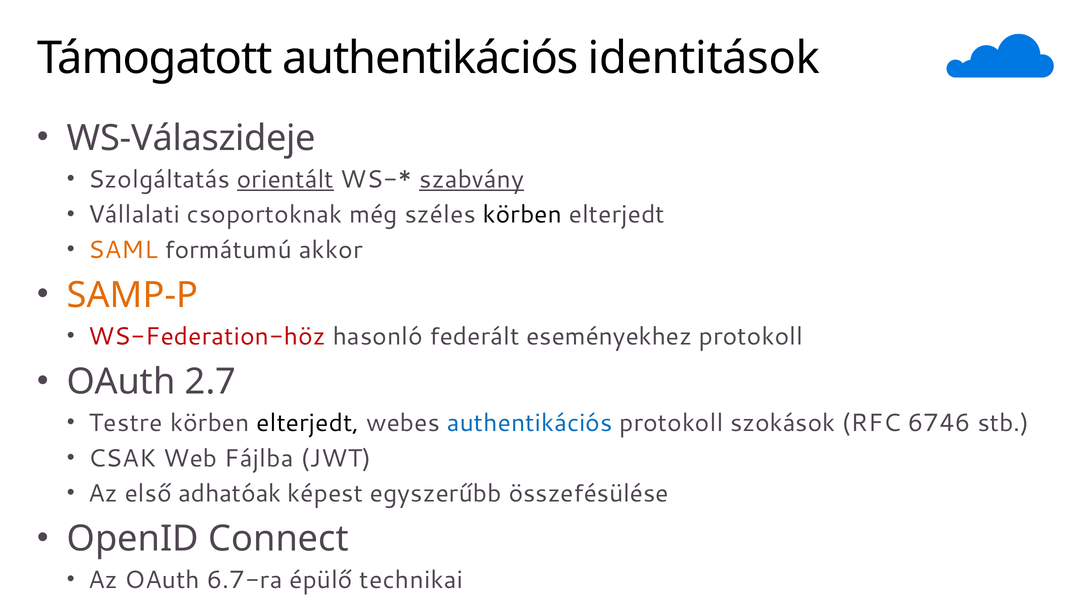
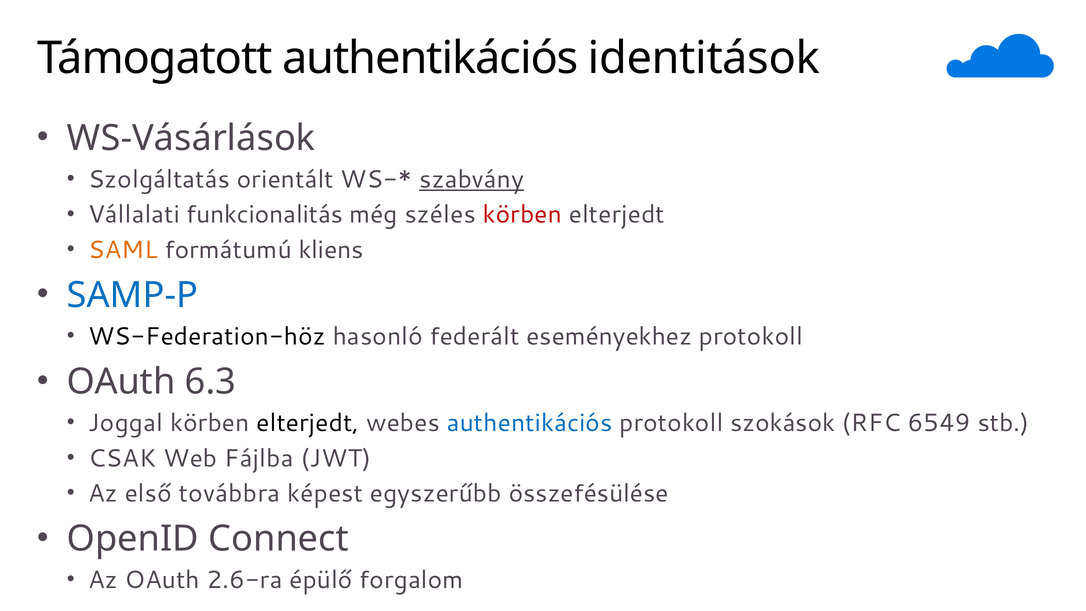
WS-Válaszideje: WS-Válaszideje -> WS-Vásárlások (191, 138)
orientált underline: present -> none (285, 180)
csoportoknak: csoportoknak -> funkcionalitás (265, 215)
körben colour: black -> red (522, 215)
akkor: akkor -> kliens (331, 250)
SAMP-P colour: orange -> blue (133, 295)
WS-Federation-höz colour: red -> black (207, 336)
2.7: 2.7 -> 6.3 (210, 382)
Testre: Testre -> Joggal (126, 423)
6746: 6746 -> 6549 (939, 423)
adhatóak: adhatóak -> továbbra (229, 493)
6.7-ra: 6.7-ra -> 2.6-ra (245, 580)
technikai: technikai -> forgalom (412, 580)
